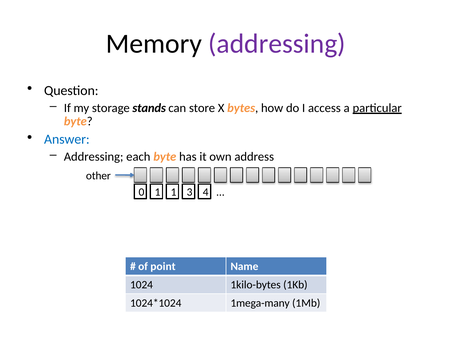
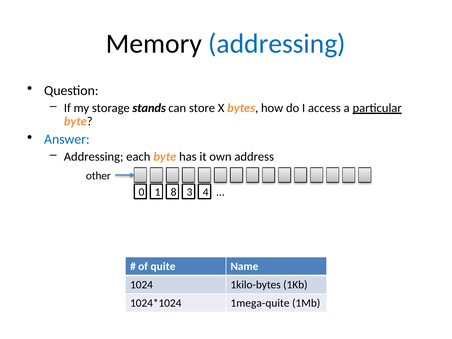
addressing colour: purple -> blue (277, 44)
1 1: 1 -> 8 (174, 192)
point: point -> quite (163, 266)
1mega-many: 1mega-many -> 1mega-quite (260, 303)
